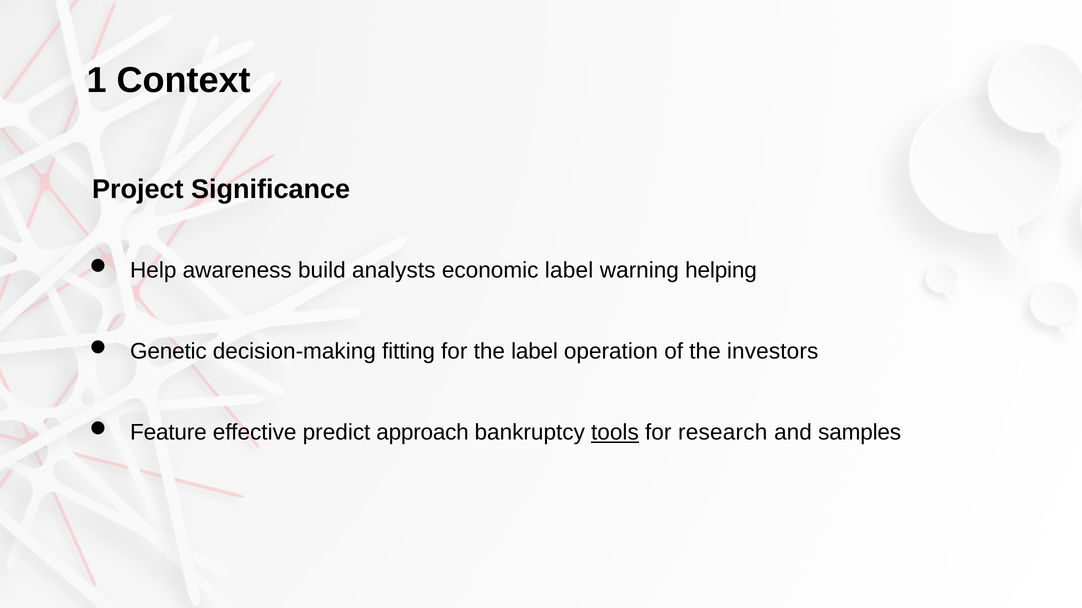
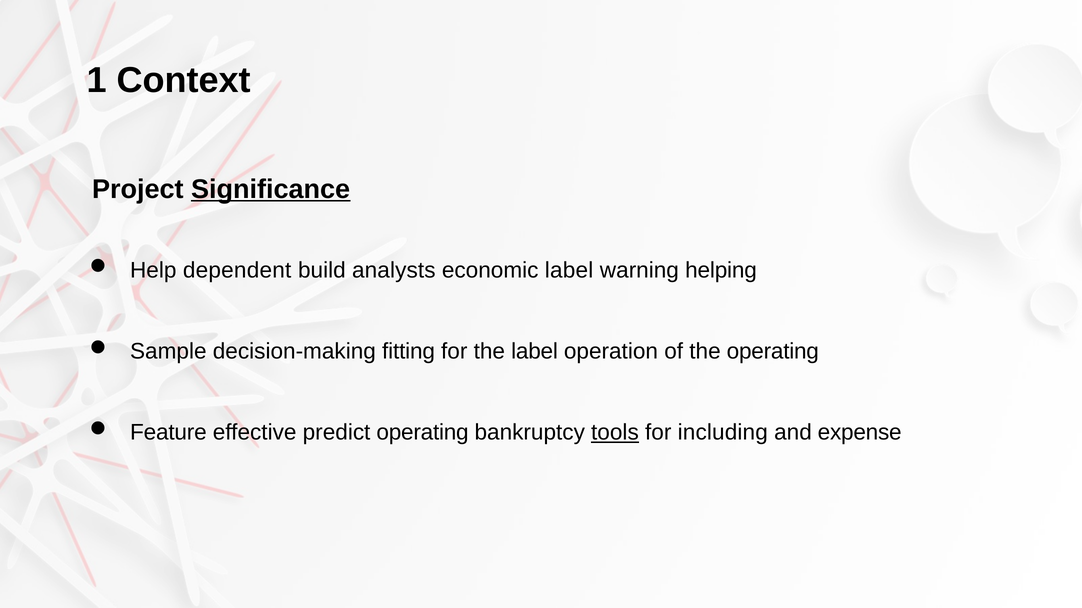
Significance underline: none -> present (271, 189)
awareness: awareness -> dependent (237, 270)
Genetic: Genetic -> Sample (168, 352)
the investors: investors -> operating (773, 352)
predict approach: approach -> operating (423, 433)
research: research -> including (723, 433)
samples: samples -> expense (860, 433)
